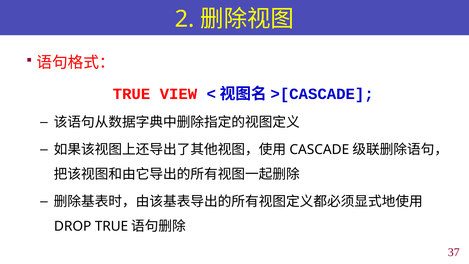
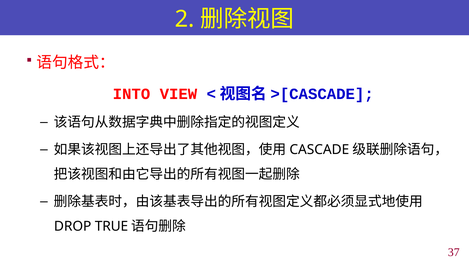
TRUE: TRUE -> INTO (131, 94)
